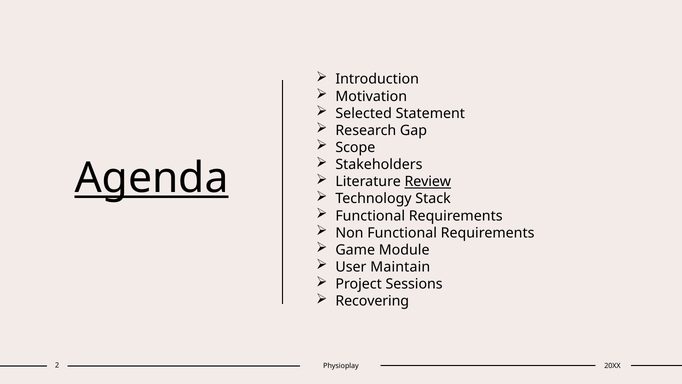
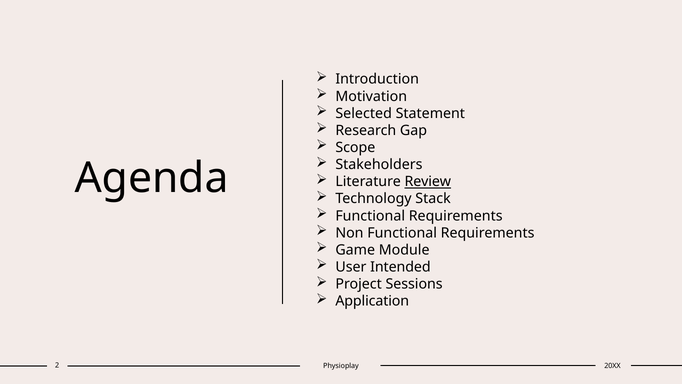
Agenda underline: present -> none (152, 178)
Maintain: Maintain -> Intended (400, 267)
Recovering: Recovering -> Application (372, 301)
